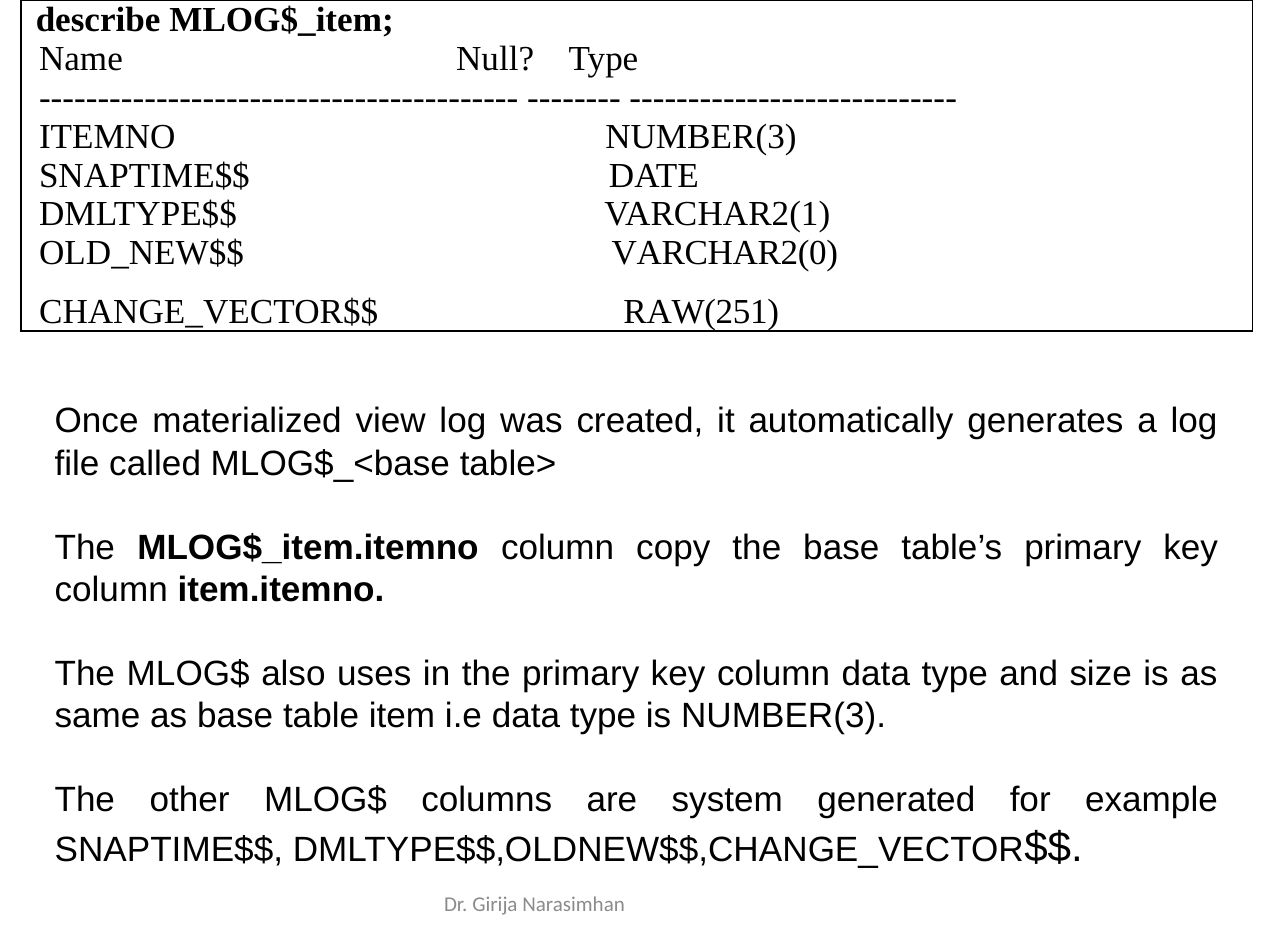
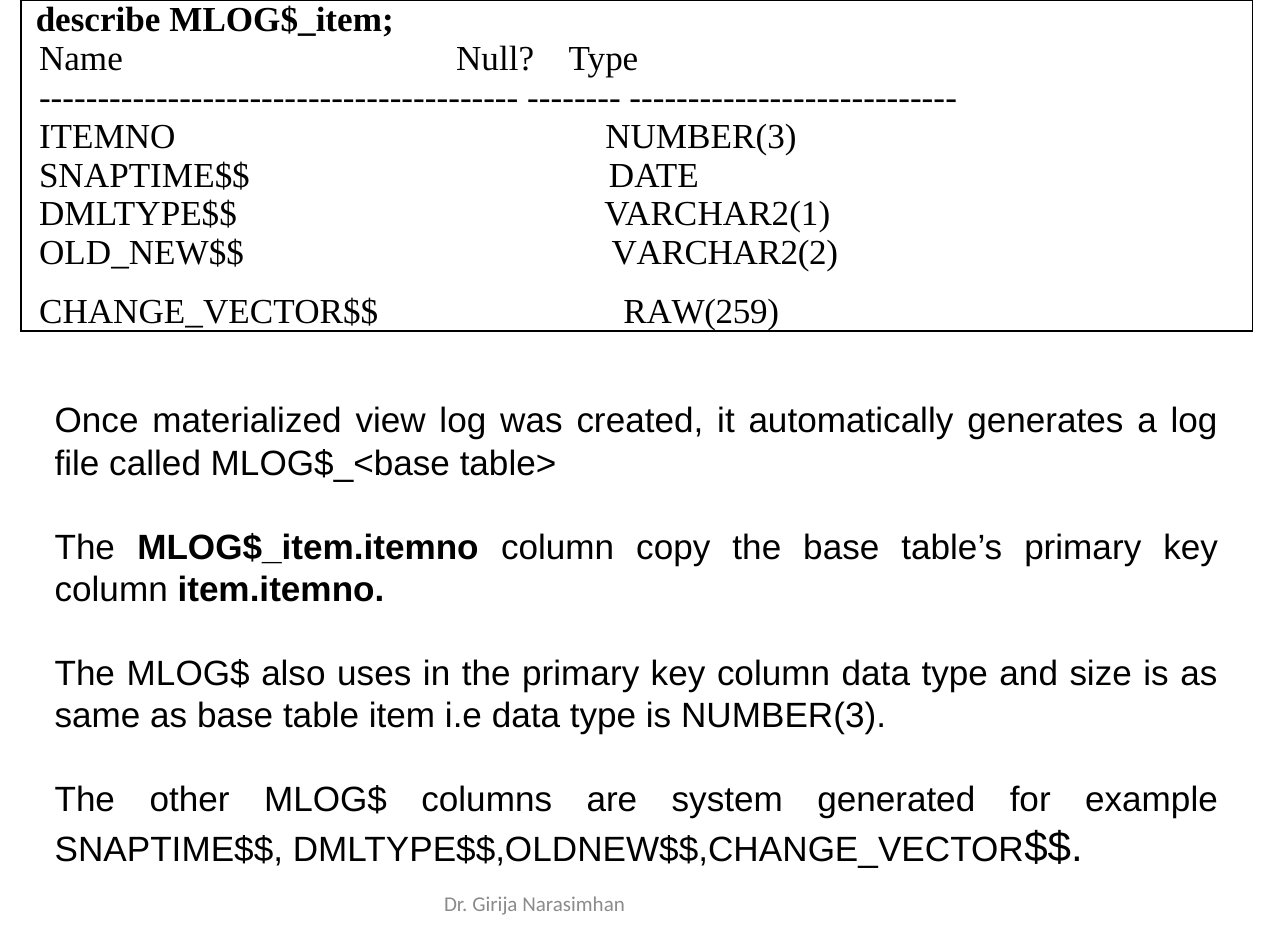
VARCHAR2(0: VARCHAR2(0 -> VARCHAR2(2 (725, 253)
RAW(251: RAW(251 -> RAW(259 (701, 312)
